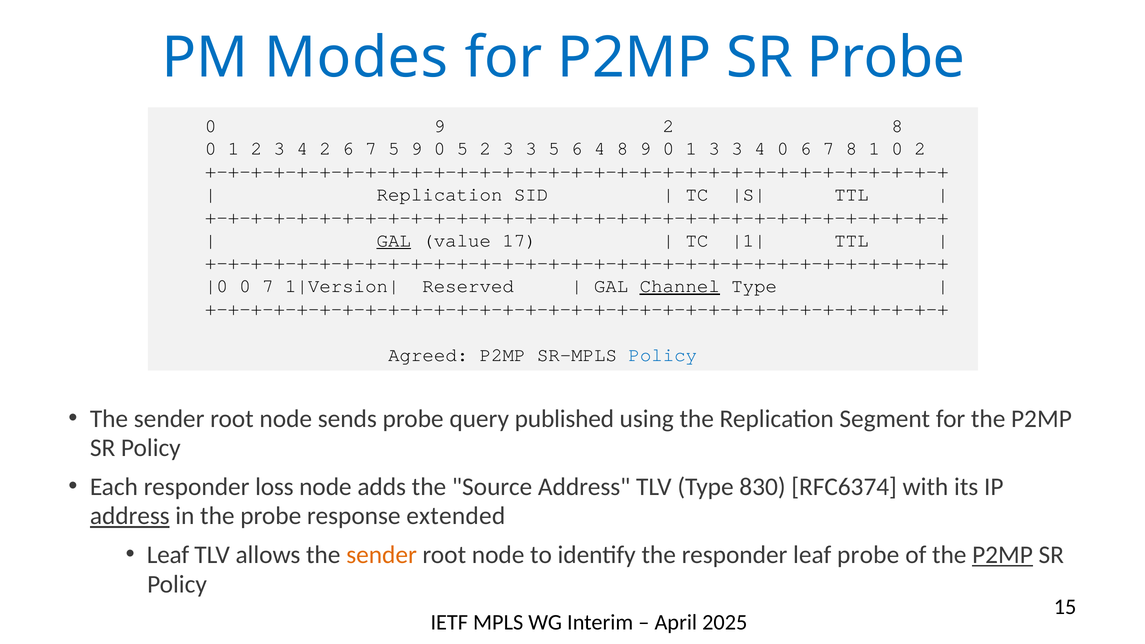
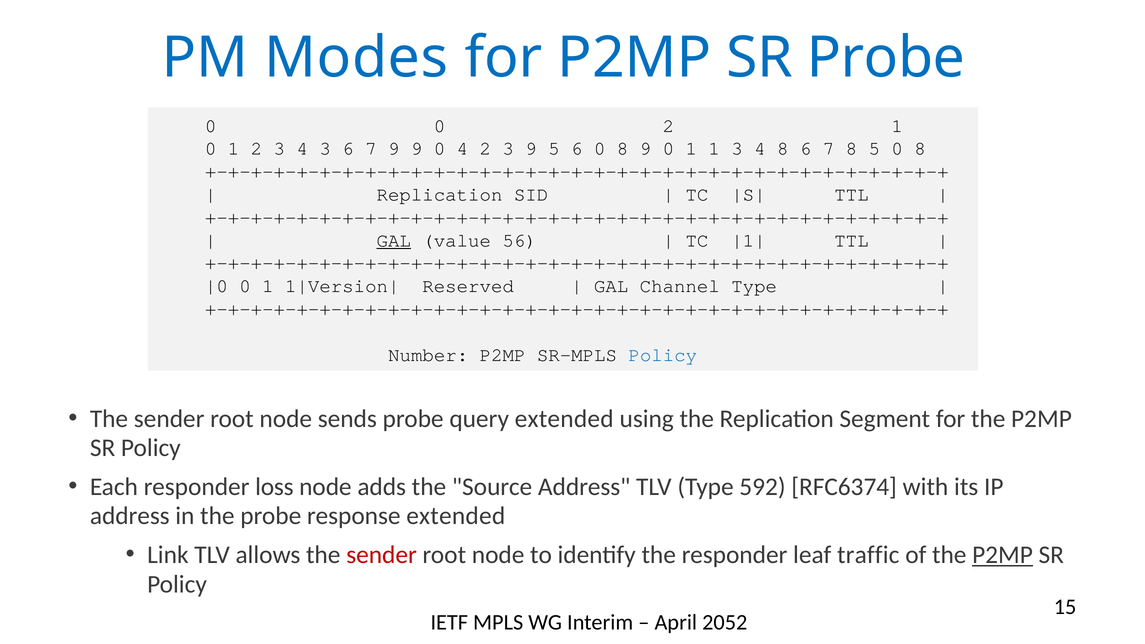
0 9: 9 -> 0 (440, 126)
2 8: 8 -> 1 (897, 126)
4 2: 2 -> 3 (325, 149)
7 5: 5 -> 9 (394, 149)
0 5: 5 -> 4 (462, 149)
2 3 3: 3 -> 9 (531, 149)
6 4: 4 -> 0 (600, 149)
1 3: 3 -> 1 (714, 149)
4 0: 0 -> 8 (783, 149)
8 1: 1 -> 5 (874, 149)
2: 2 -> 8 (920, 149)
17: 17 -> 56 (520, 240)
7: 7 -> 1 (268, 286)
Channel underline: present -> none (680, 286)
Agreed: Agreed -> Number (428, 355)
query published: published -> extended (564, 419)
830: 830 -> 592 (763, 487)
address underline: present -> none (130, 516)
Leaf: Leaf -> Link (168, 555)
sender colour: orange -> red (382, 555)
leaf probe: probe -> traffic (868, 555)
2025: 2025 -> 2052 (725, 622)
